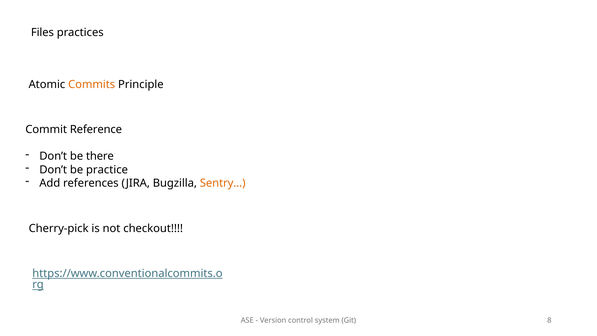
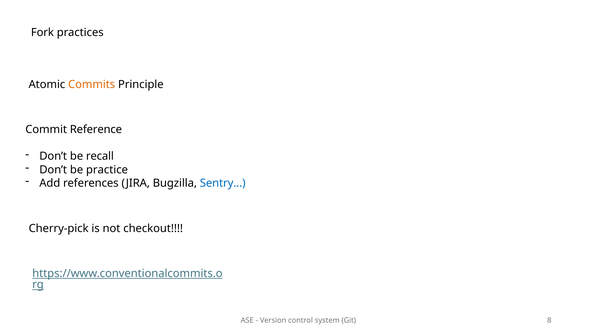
Files: Files -> Fork (42, 32)
there: there -> recall (100, 156)
Sentry colour: orange -> blue (223, 183)
